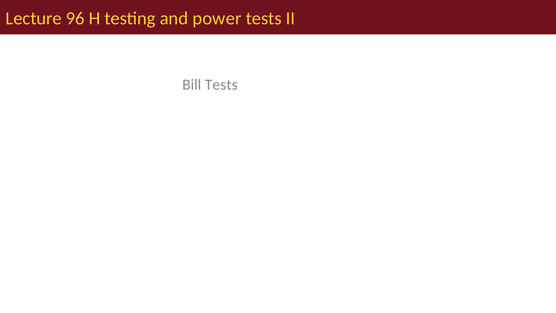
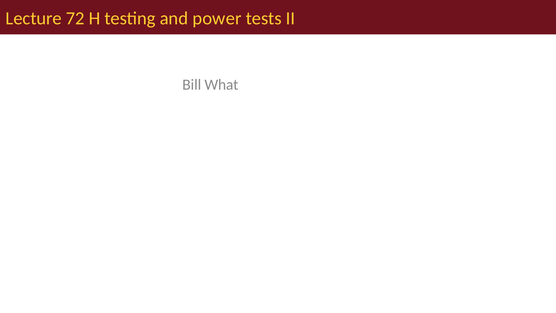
96: 96 -> 72 (75, 18)
Bill Tests: Tests -> What (221, 85)
